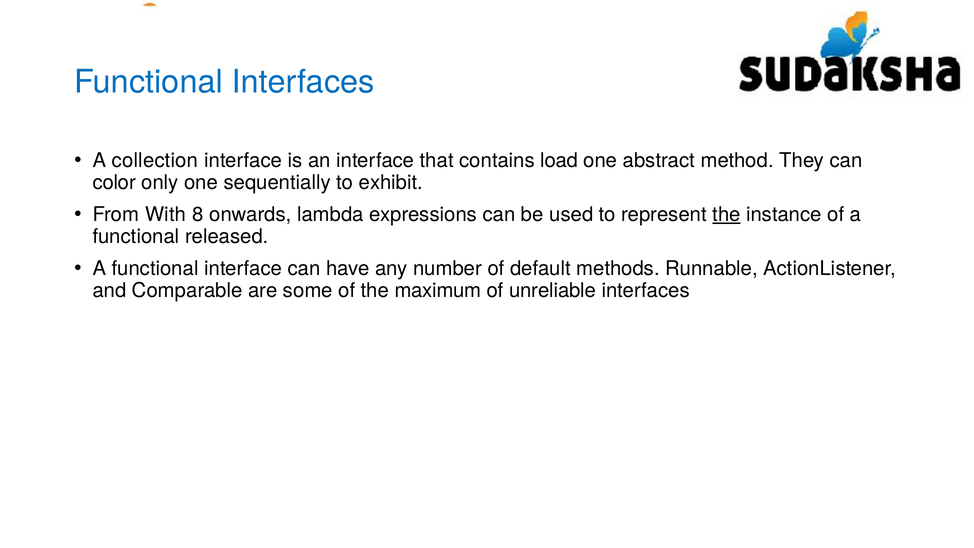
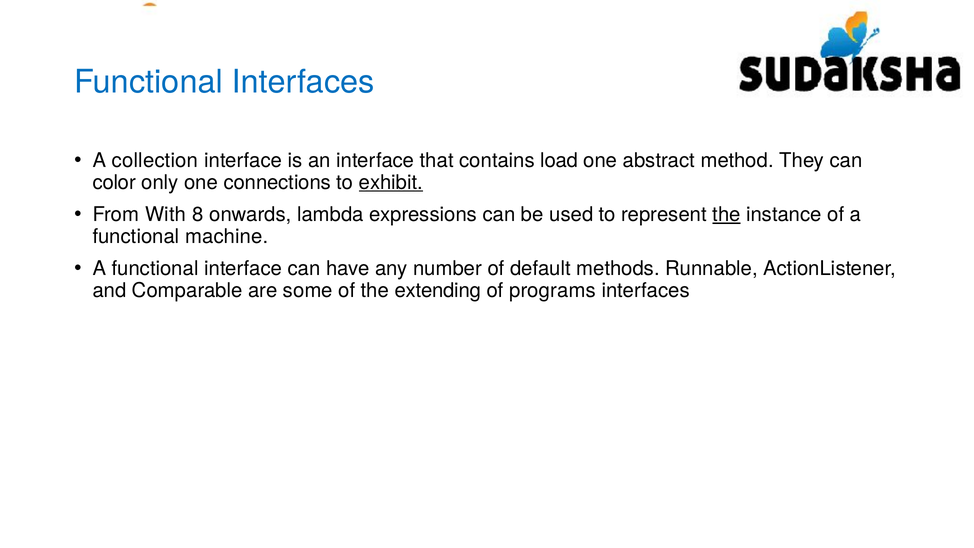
sequentially: sequentially -> connections (277, 182)
exhibit underline: none -> present (391, 182)
released: released -> machine (227, 236)
maximum: maximum -> extending (438, 290)
unreliable: unreliable -> programs (552, 290)
